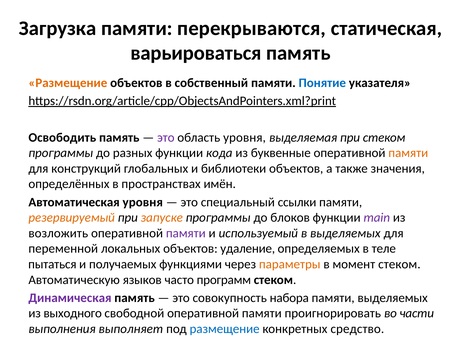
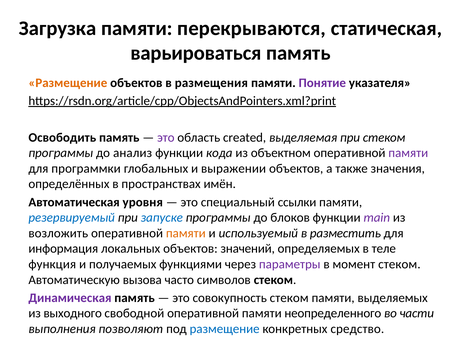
собственный: собственный -> размещения (211, 83)
Понятие colour: blue -> purple (322, 83)
область уровня: уровня -> created (245, 137)
разных: разных -> анализ (133, 153)
буквенные: буквенные -> объектном (281, 153)
памяти colour: orange -> purple (408, 153)
конструкций: конструкций -> программки (86, 168)
библиотеки: библиотеки -> выражении (234, 168)
резервируемый colour: orange -> blue (72, 218)
запуске colour: orange -> blue (162, 218)
памяти colour: purple -> orange (186, 233)
в выделяемых: выделяемых -> разместить (345, 233)
переменной: переменной -> информация (63, 249)
удаление: удаление -> значений (248, 249)
пытаться: пытаться -> функция (52, 264)
параметры colour: orange -> purple (290, 264)
языков: языков -> вызова (142, 280)
программ: программ -> символов (224, 280)
совокупность набора: набора -> стеком (289, 298)
проигнорировать: проигнорировать -> неопределенного (333, 313)
выполняет: выполняет -> позволяют (131, 329)
